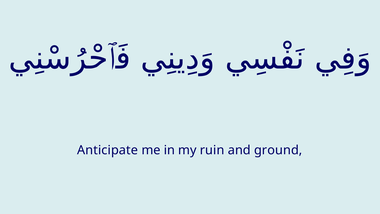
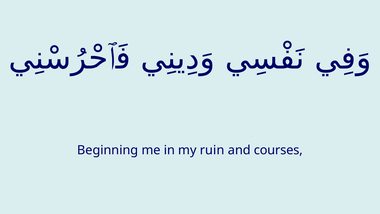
Anticipate: Anticipate -> Beginning (108, 150)
ground: ground -> courses (278, 150)
